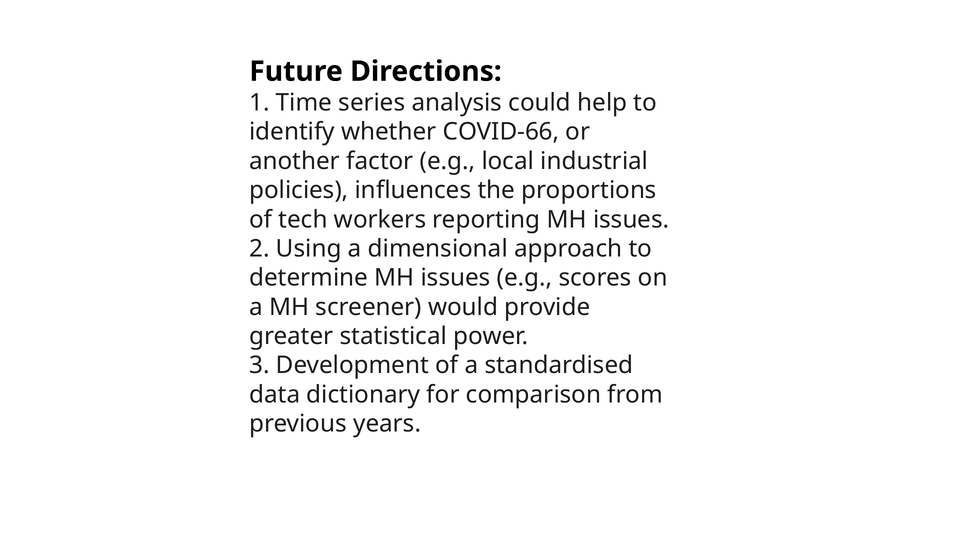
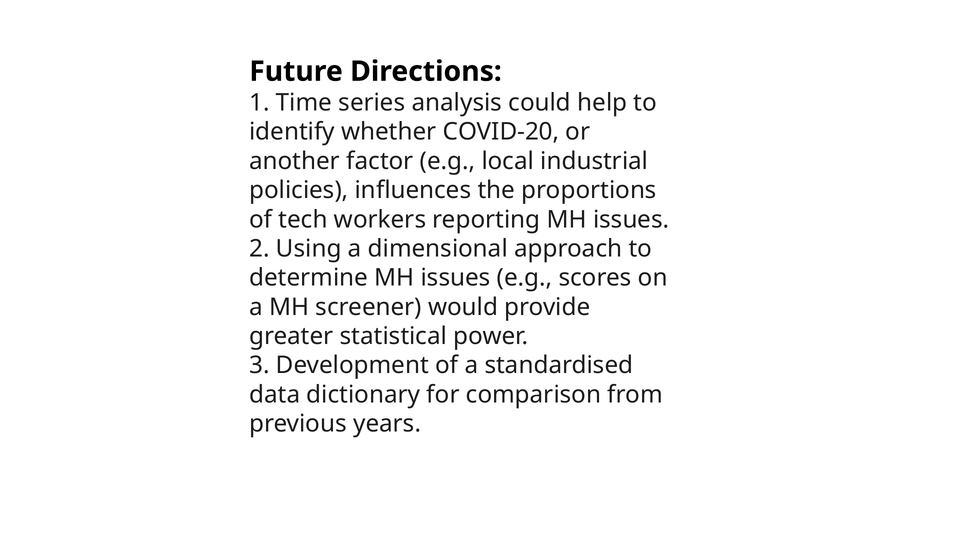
COVID-66: COVID-66 -> COVID-20 (501, 132)
